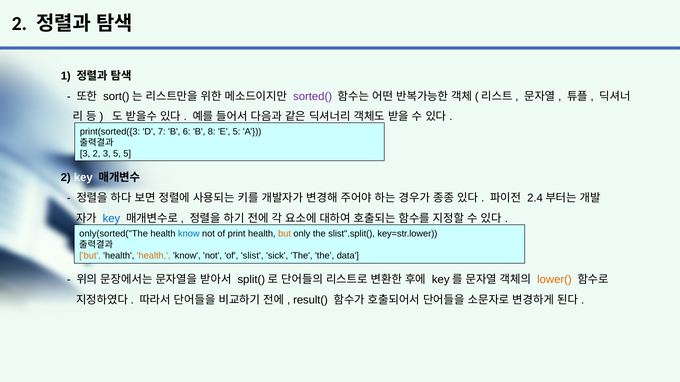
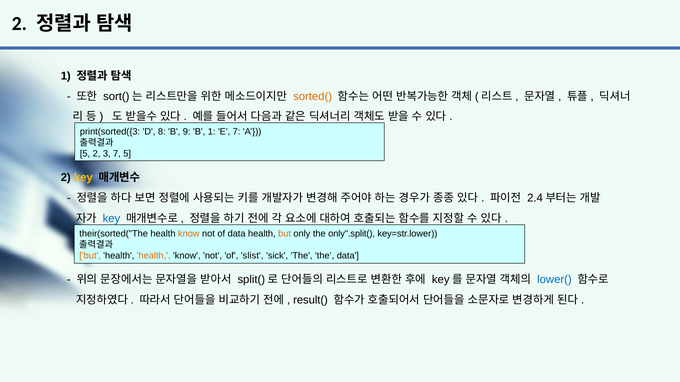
sorted( colour: purple -> orange (313, 96)
7: 7 -> 8 (162, 132)
6: 6 -> 9 (187, 132)
B 8: 8 -> 1 (212, 132)
E 5: 5 -> 7 (237, 132)
3: 3 -> 5 (85, 154)
3 5: 5 -> 7 (117, 154)
key colour: white -> yellow (83, 178)
only(sorted("The: only(sorted("The -> their(sorted("The (114, 234)
know colour: blue -> orange (189, 234)
of print: print -> data (237, 234)
slist".split(: slist".split( -> only".split( (352, 234)
lower( colour: orange -> blue (554, 280)
